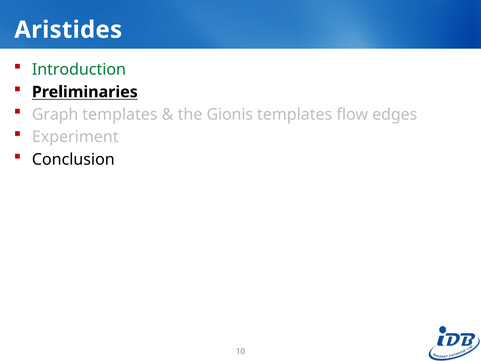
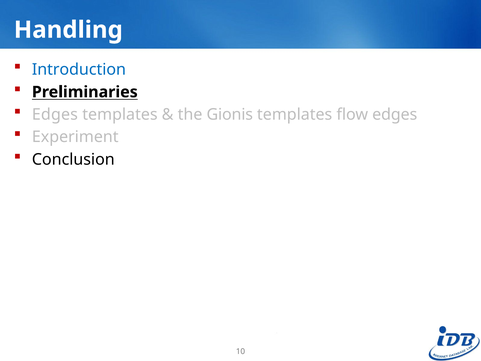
Aristides: Aristides -> Handling (68, 30)
Introduction colour: green -> blue (79, 70)
Graph: Graph -> Edges (55, 114)
